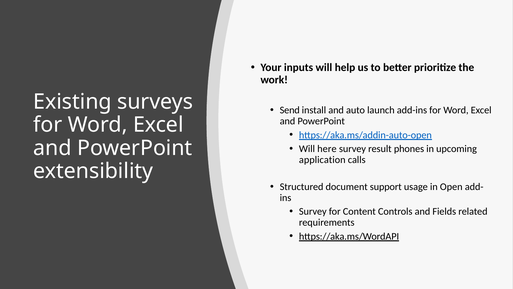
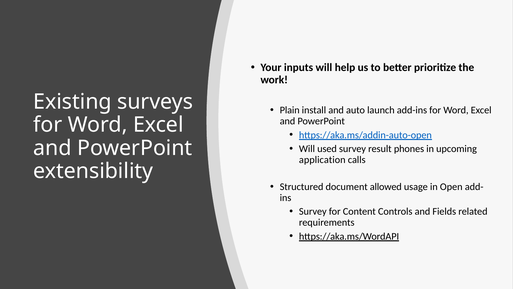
Send: Send -> Plain (290, 110)
here: here -> used (327, 148)
support: support -> allowed (386, 187)
